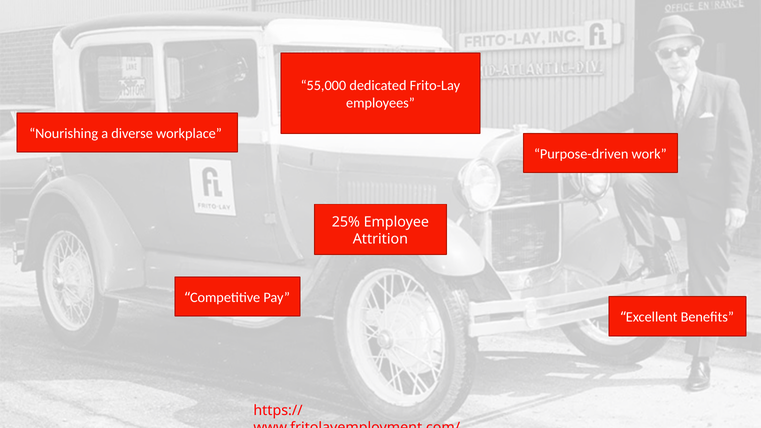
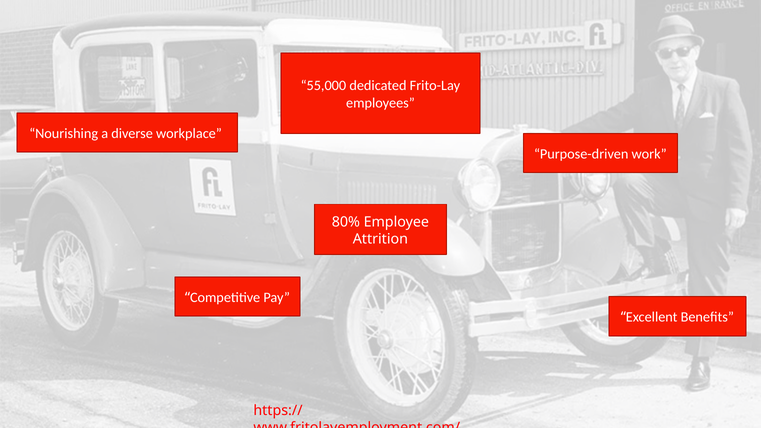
25%: 25% -> 80% (346, 222)
